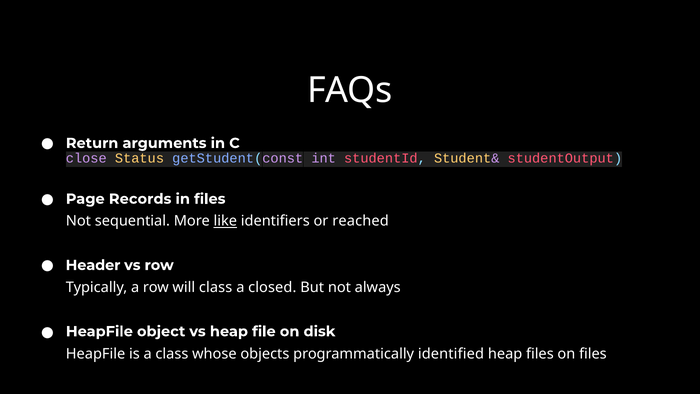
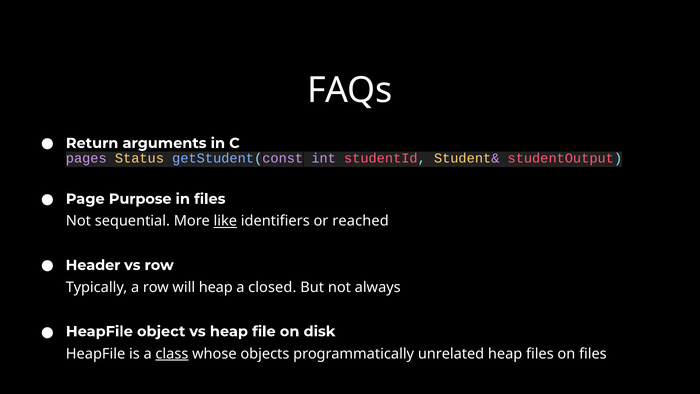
close: close -> pages (86, 158)
Records: Records -> Purpose (140, 199)
will class: class -> heap (216, 287)
class underline: none -> present (172, 353)
identified: identified -> unrelated (451, 353)
